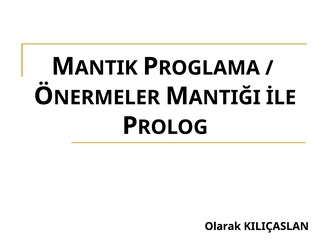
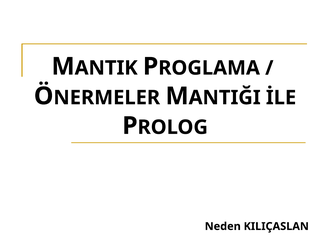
Olarak: Olarak -> Neden (223, 226)
